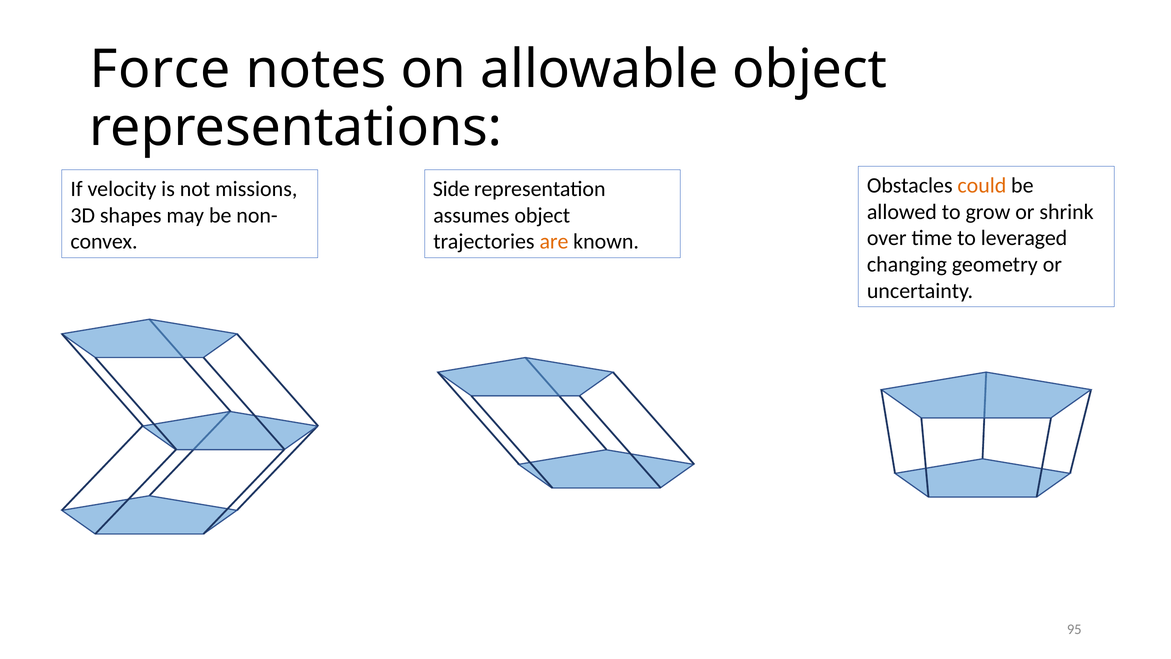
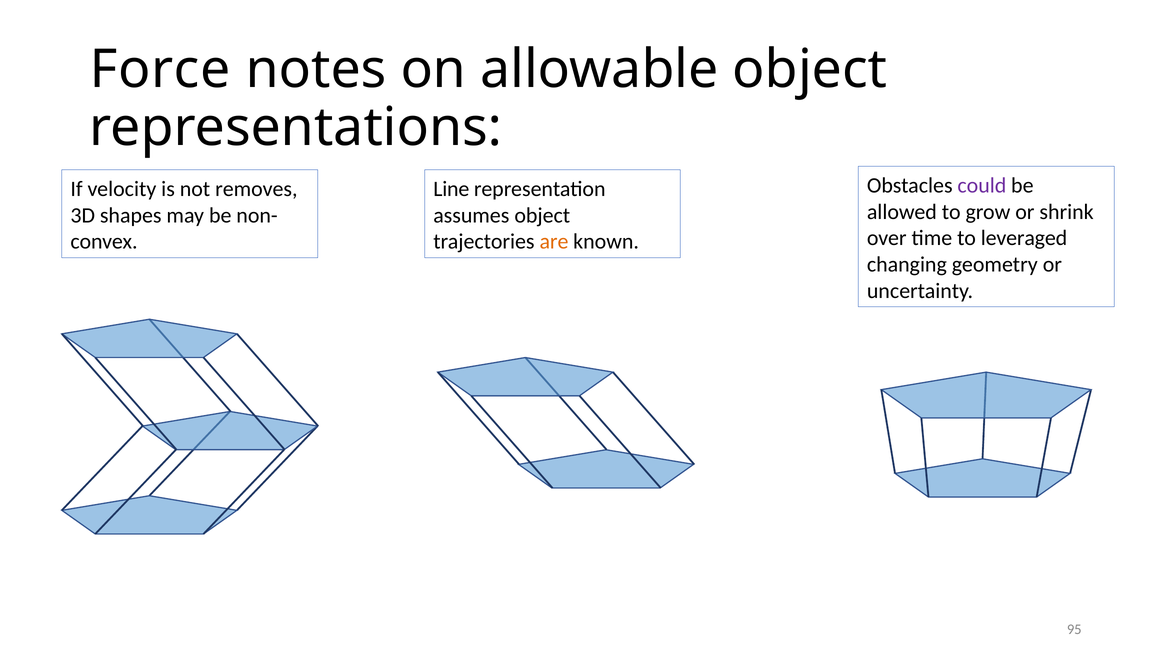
could colour: orange -> purple (982, 185)
missions: missions -> removes (256, 189)
Side: Side -> Line (451, 189)
